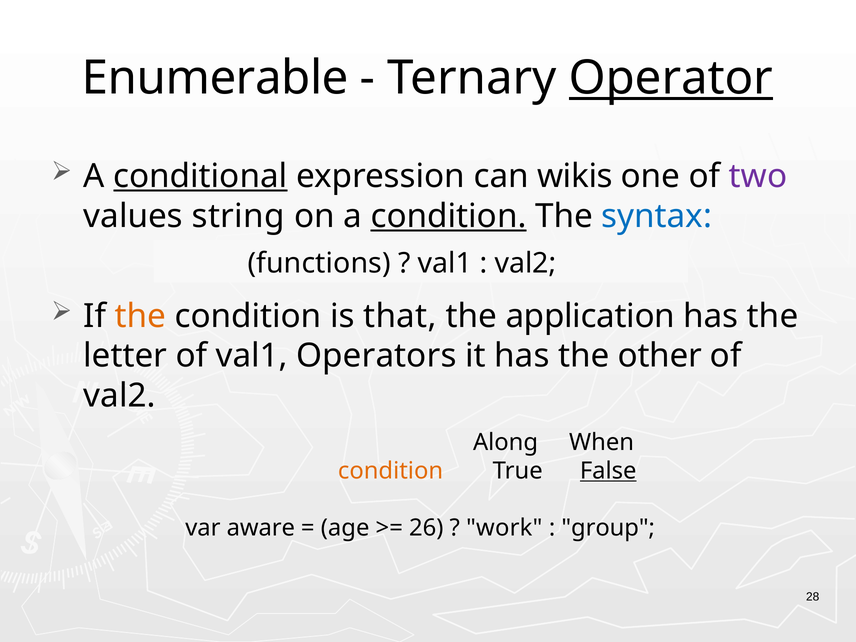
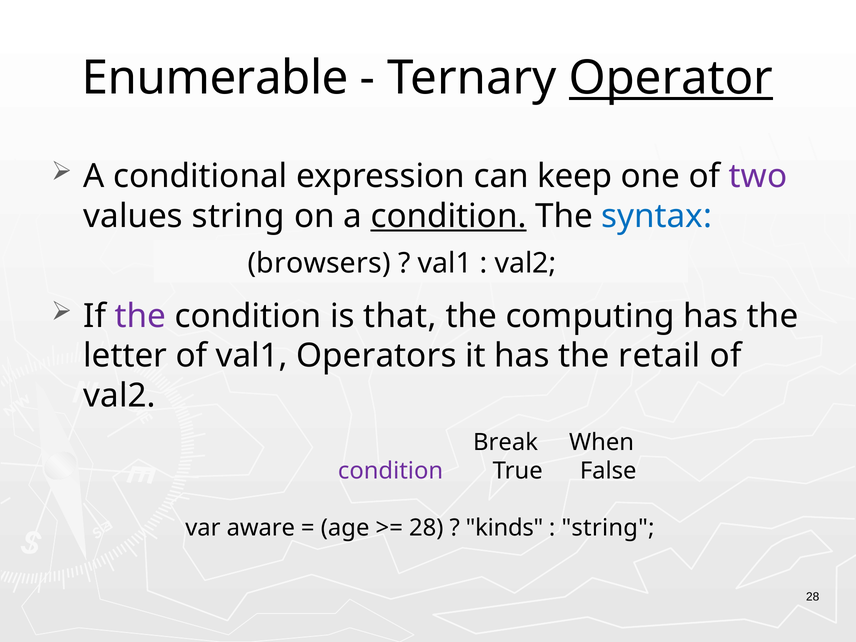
conditional underline: present -> none (200, 176)
wikis: wikis -> keep (575, 176)
functions: functions -> browsers (319, 263)
the colour: orange -> purple (140, 316)
application: application -> computing (590, 316)
other: other -> retail (660, 356)
Along: Along -> Break (506, 442)
condition colour: orange -> purple (391, 471)
False underline: present -> none (608, 471)
26: 26 -> 28 (426, 528)
work: work -> kinds (505, 528)
group: group -> string (608, 528)
